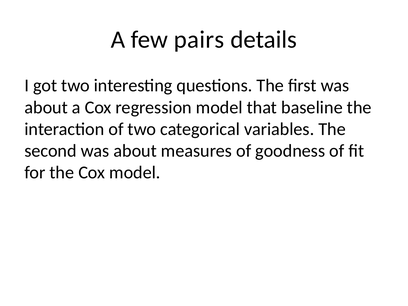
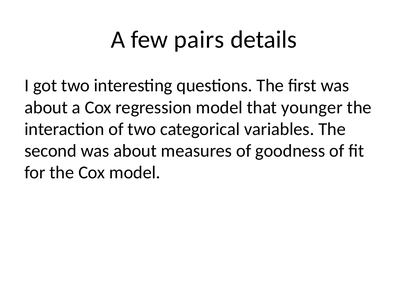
baseline: baseline -> younger (312, 107)
